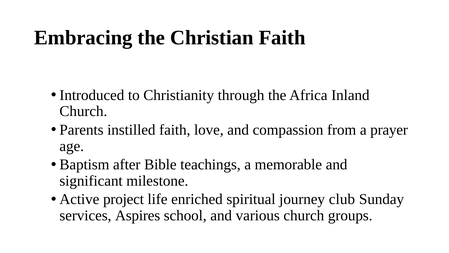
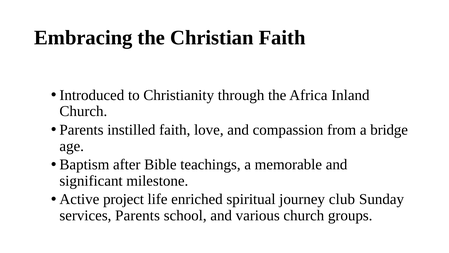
prayer: prayer -> bridge (389, 130)
services Aspires: Aspires -> Parents (138, 215)
